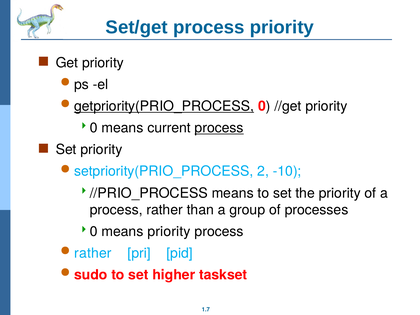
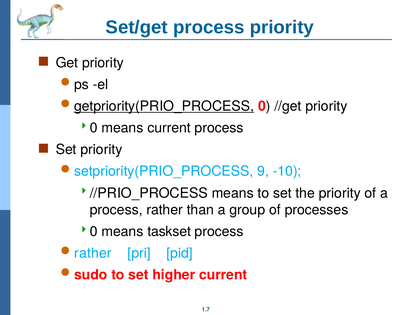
process underline: present -> none (219, 128)
2: 2 -> 9 (263, 171)
means priority: priority -> taskset (169, 232)
higher taskset: taskset -> current (223, 275)
